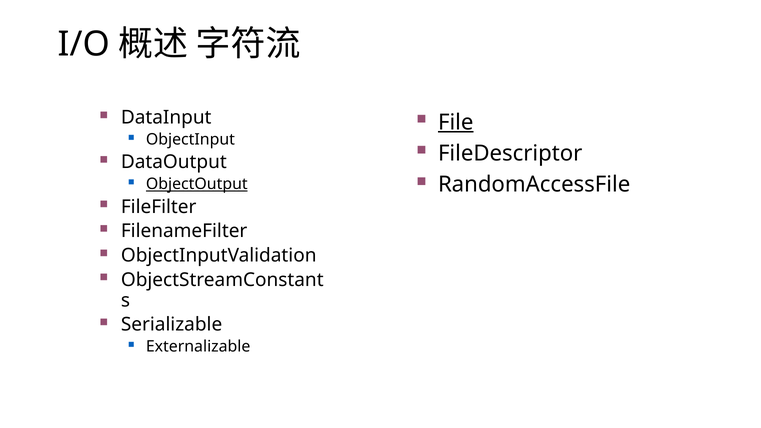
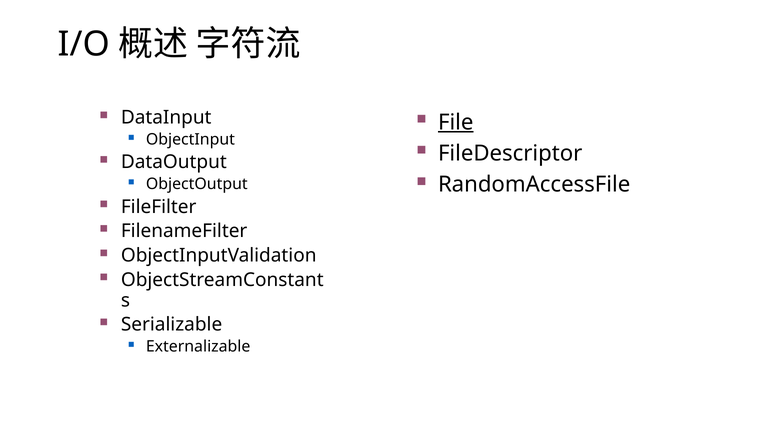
ObjectOutput underline: present -> none (197, 184)
